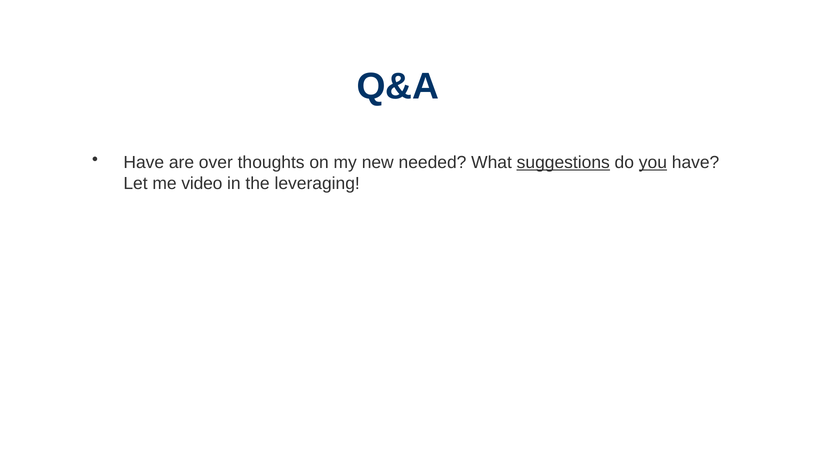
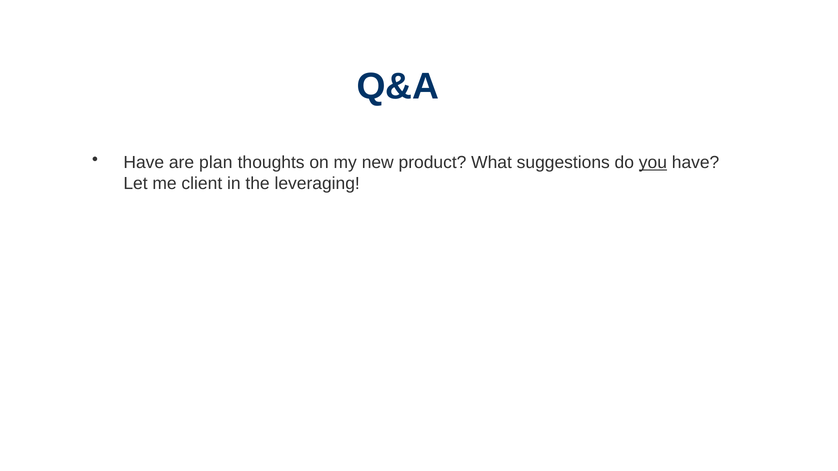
over: over -> plan (216, 163)
needed: needed -> product (432, 163)
suggestions underline: present -> none (563, 163)
video: video -> client (202, 183)
